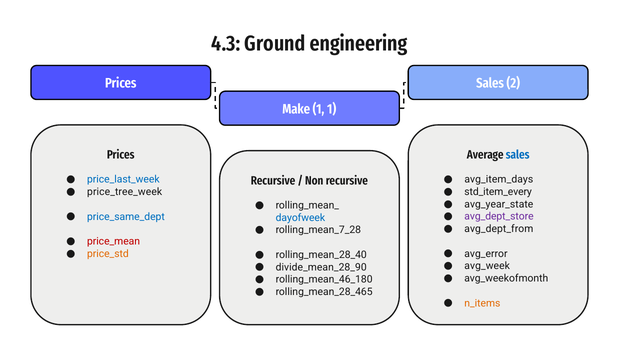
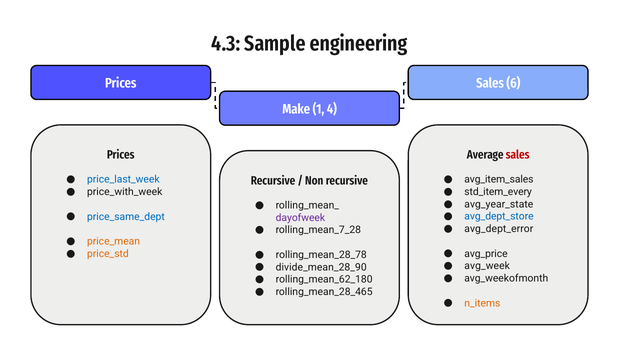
Ground: Ground -> Sample (275, 44)
2: 2 -> 6 (513, 83)
1 1: 1 -> 4 (332, 109)
sales colour: blue -> red (518, 155)
avg_item_days: avg_item_days -> avg_item_sales (499, 180)
price_tree_week: price_tree_week -> price_with_week (125, 192)
avg_dept_store colour: purple -> blue (499, 217)
dayofweek colour: blue -> purple (300, 218)
avg_dept_from: avg_dept_from -> avg_dept_error (499, 229)
price_mean colour: red -> orange (113, 241)
avg_error: avg_error -> avg_price (486, 254)
rolling_mean_28_40: rolling_mean_28_40 -> rolling_mean_28_78 (321, 255)
rolling_mean_46_180: rolling_mean_46_180 -> rolling_mean_62_180 (324, 280)
